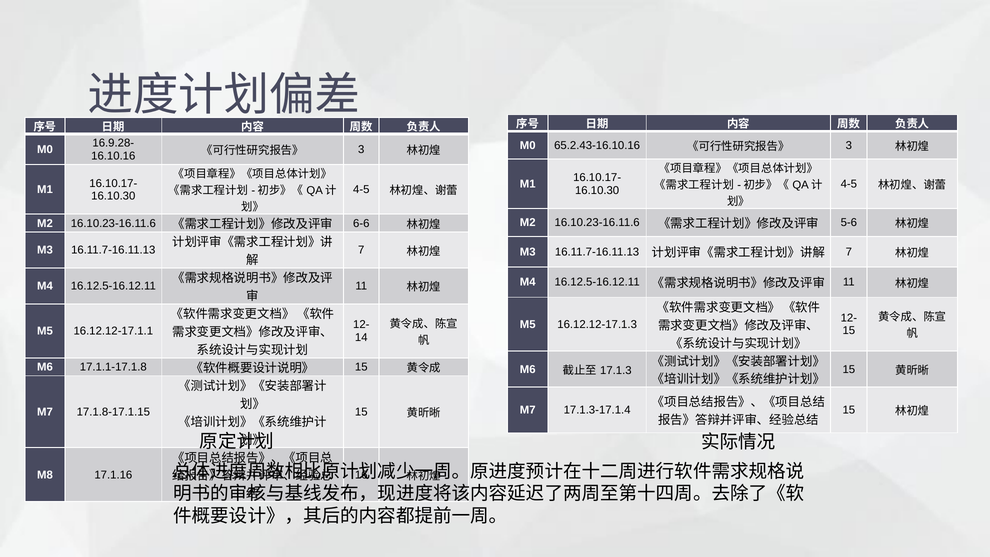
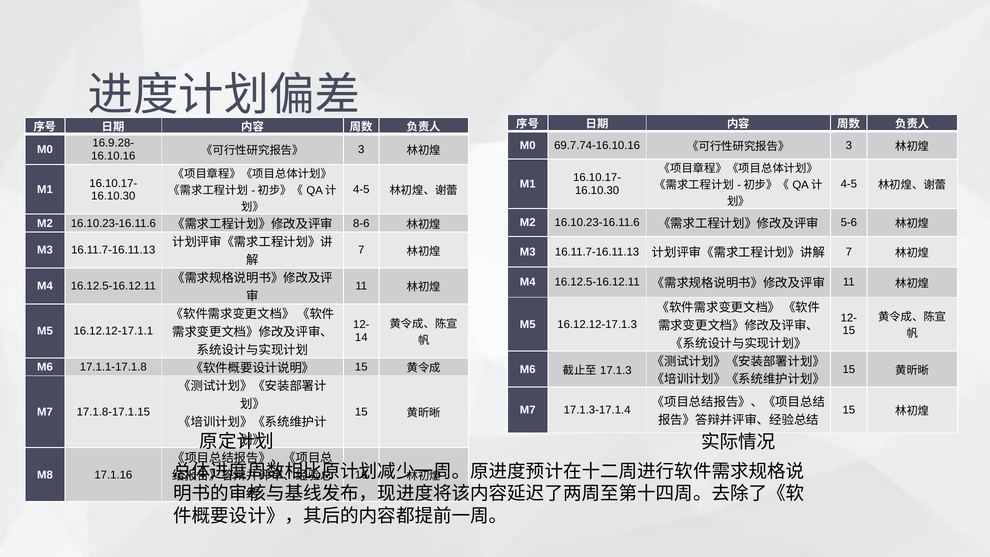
65.2.43-16.10.16: 65.2.43-16.10.16 -> 69.7.74-16.10.16 (597, 145)
6-6: 6-6 -> 8-6 (361, 223)
